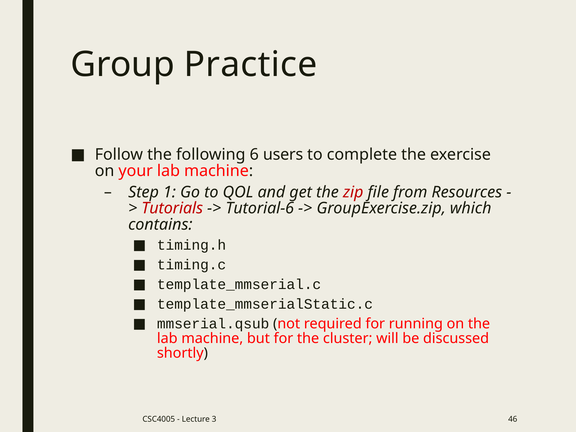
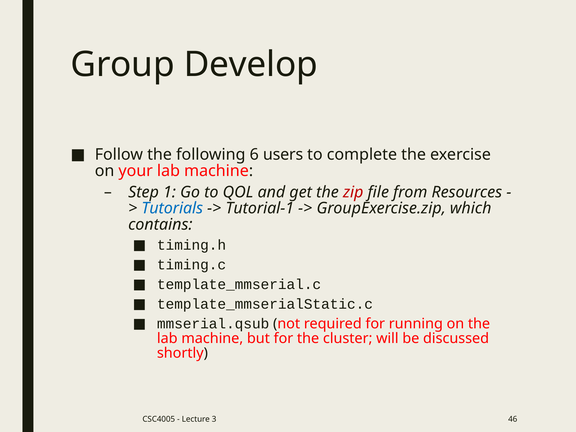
Practice: Practice -> Develop (251, 65)
Tutorials colour: red -> blue (172, 208)
Tutorial-6: Tutorial-6 -> Tutorial-1 (260, 208)
